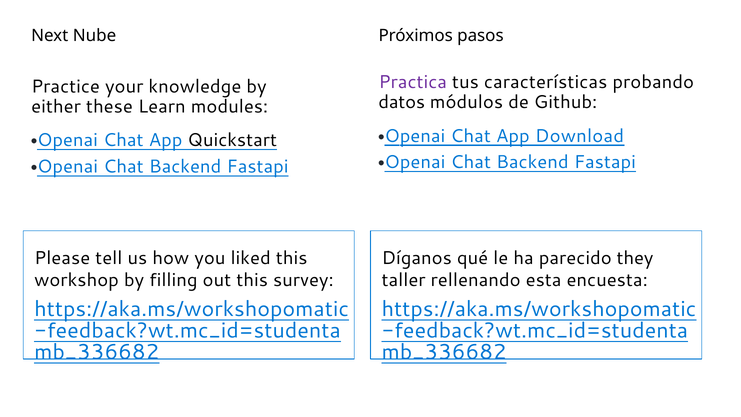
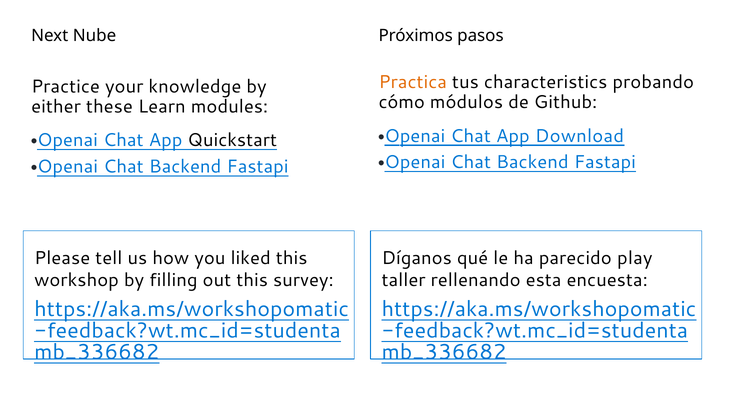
Practica colour: purple -> orange (413, 82)
características: características -> characteristics (546, 82)
datos: datos -> cómo (402, 102)
they: they -> play (635, 258)
